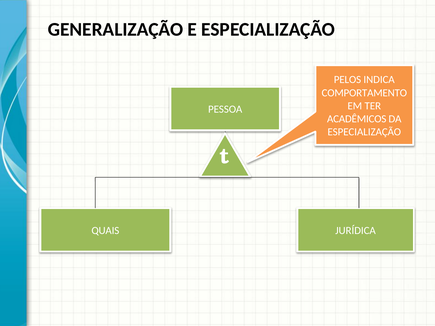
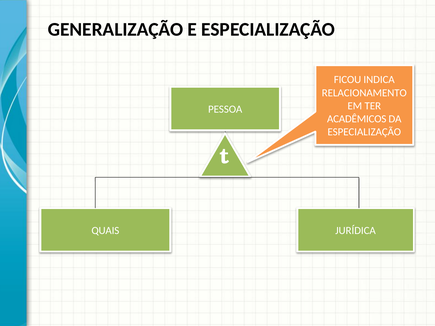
PELOS: PELOS -> FICOU (347, 80)
COMPORTAMENTO: COMPORTAMENTO -> RELACIONAMENTO (364, 93)
